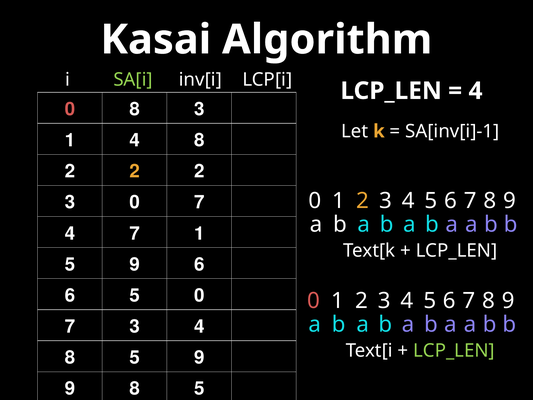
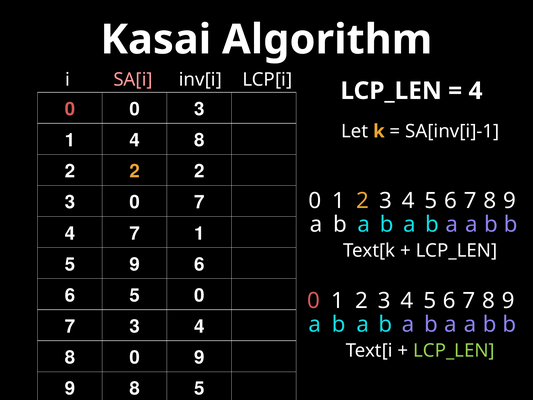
SA[i colour: light green -> pink (133, 80)
0 8: 8 -> 0 (135, 109)
5: 5 -> 0 (135, 357)
